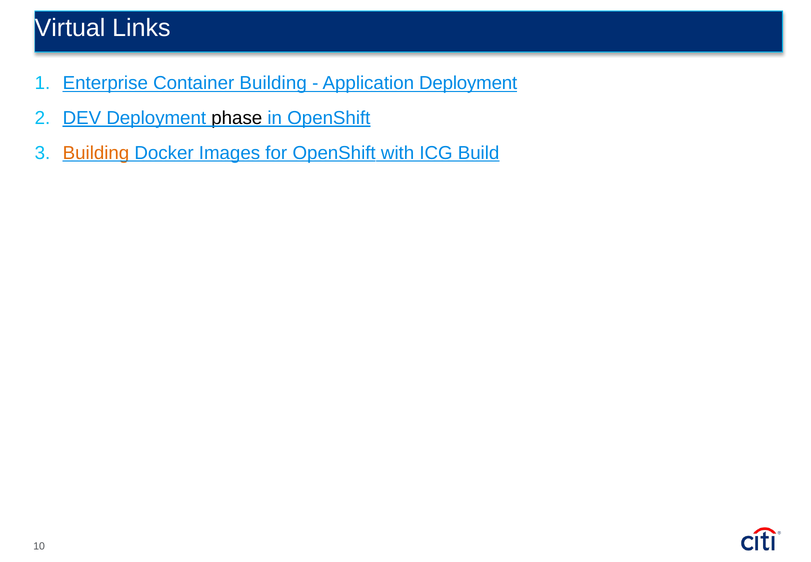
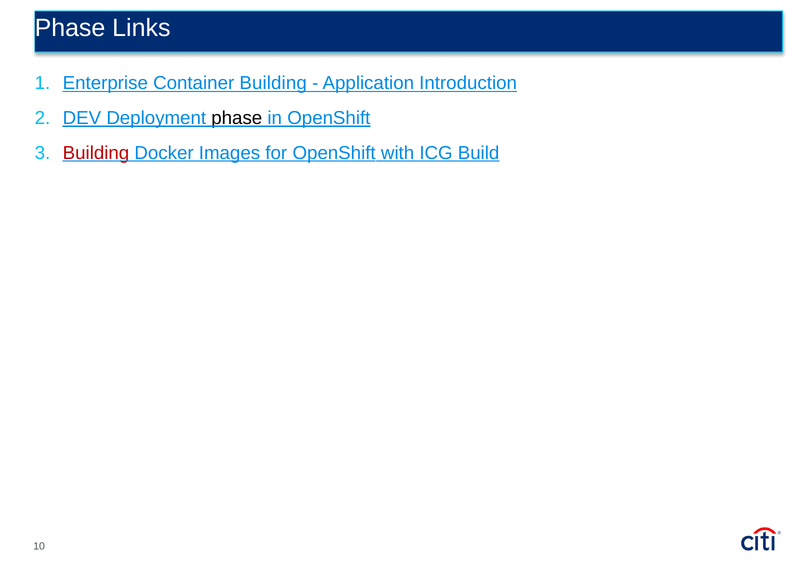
Virtual: Virtual -> Phase (70, 28)
Application Deployment: Deployment -> Introduction (468, 83)
Building colour: orange -> red (96, 153)
